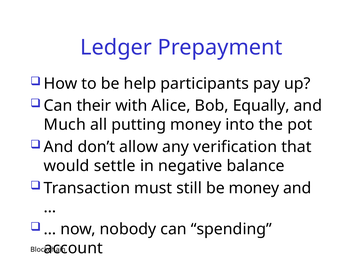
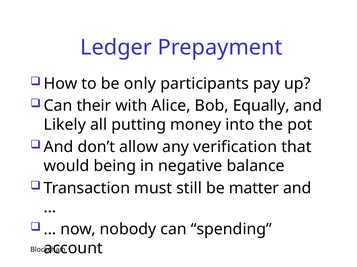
help: help -> only (140, 84)
Much: Much -> Likely (65, 125)
settle: settle -> being (115, 166)
be money: money -> matter (254, 189)
